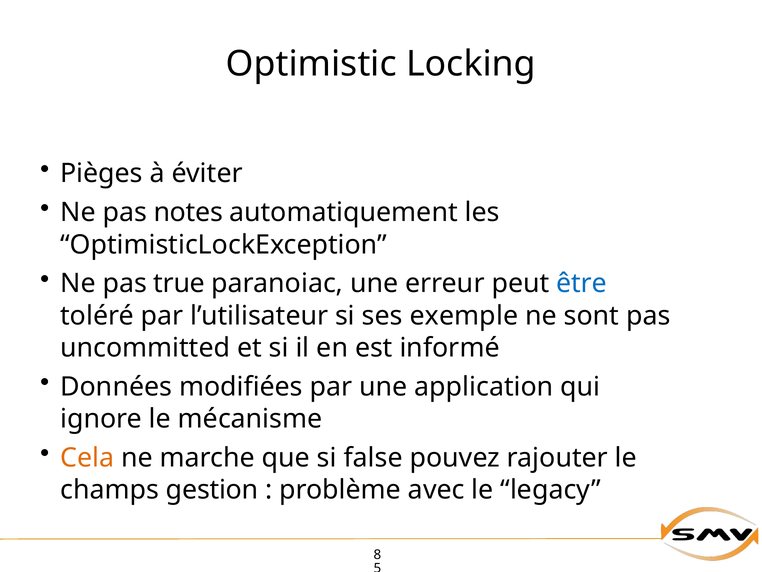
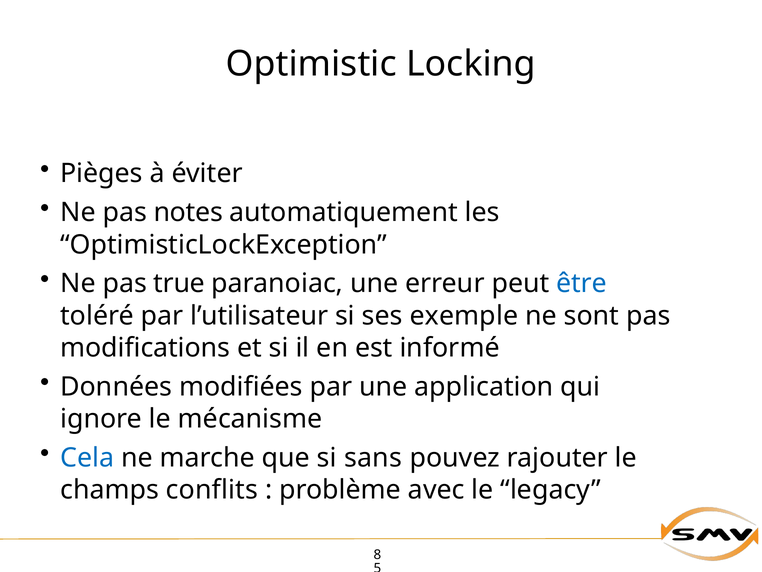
uncommitted: uncommitted -> modifications (145, 348)
Cela colour: orange -> blue (87, 457)
false: false -> sans (373, 457)
gestion: gestion -> conflits (212, 490)
